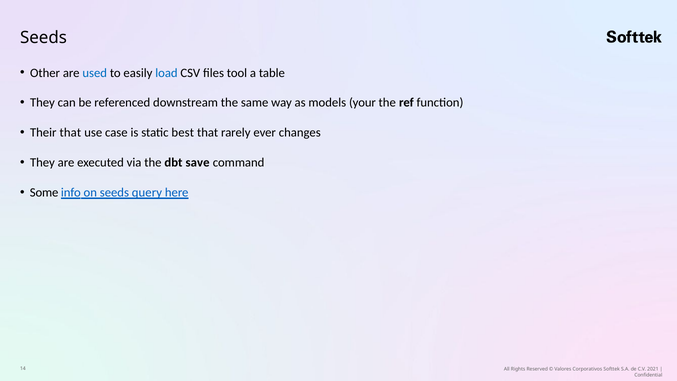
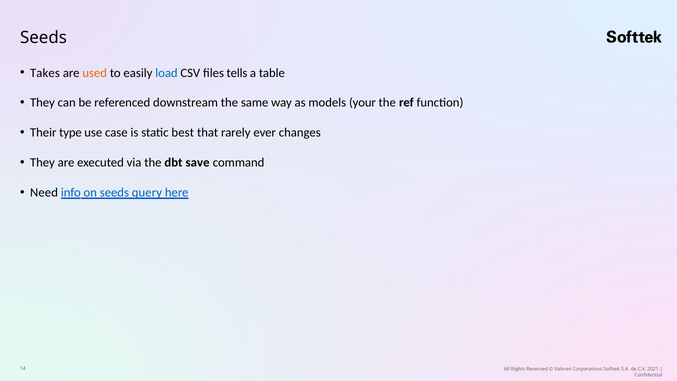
Other: Other -> Takes (45, 73)
used colour: blue -> orange (95, 73)
tool: tool -> tells (237, 73)
Their that: that -> type (70, 133)
Some: Some -> Need (44, 193)
